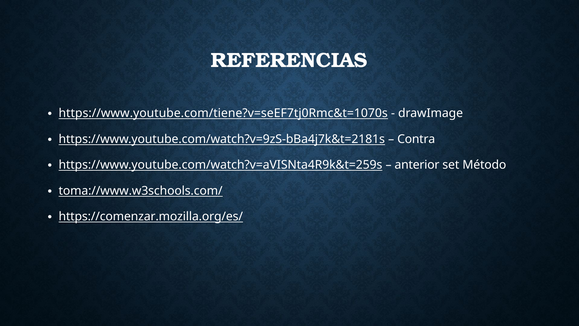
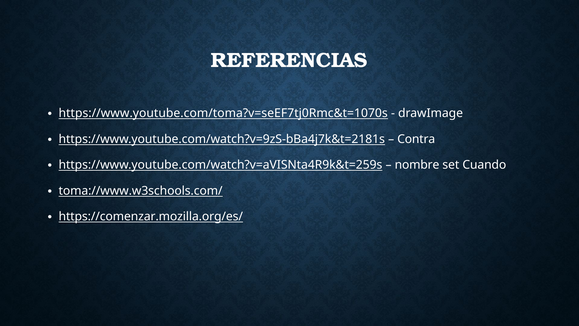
https://www.youtube.com/tiene?v=seEF7tj0Rmc&t=1070s: https://www.youtube.com/tiene?v=seEF7tj0Rmc&t=1070s -> https://www.youtube.com/toma?v=seEF7tj0Rmc&t=1070s (223, 113)
anterior: anterior -> nombre (417, 165)
Método: Método -> Cuando (484, 165)
